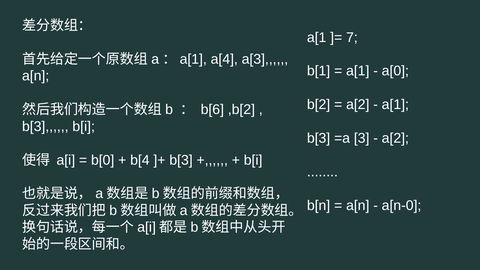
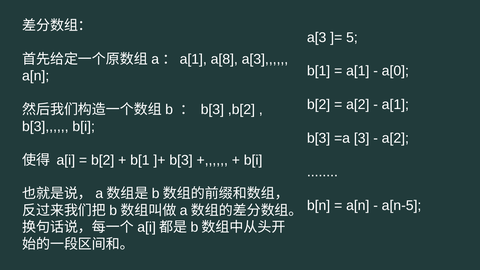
a[1: a[1 -> a[3 (317, 37)
7: 7 -> 5 (352, 37)
a[4: a[4 -> a[8 (224, 59)
b[6: b[6 -> b[3 (212, 110)
b[0: b[0 -> b[2 (103, 160)
b[4: b[4 -> b[1 (140, 160)
a[n-0: a[n-0 -> a[n-5 (402, 205)
